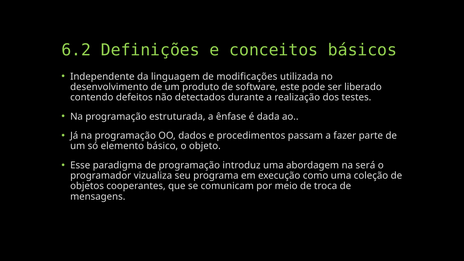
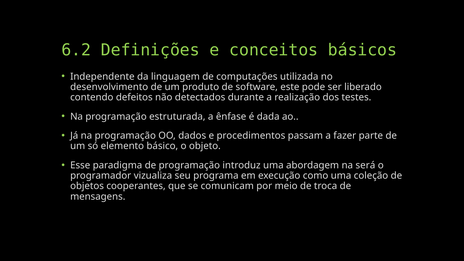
modificações: modificações -> computações (247, 77)
